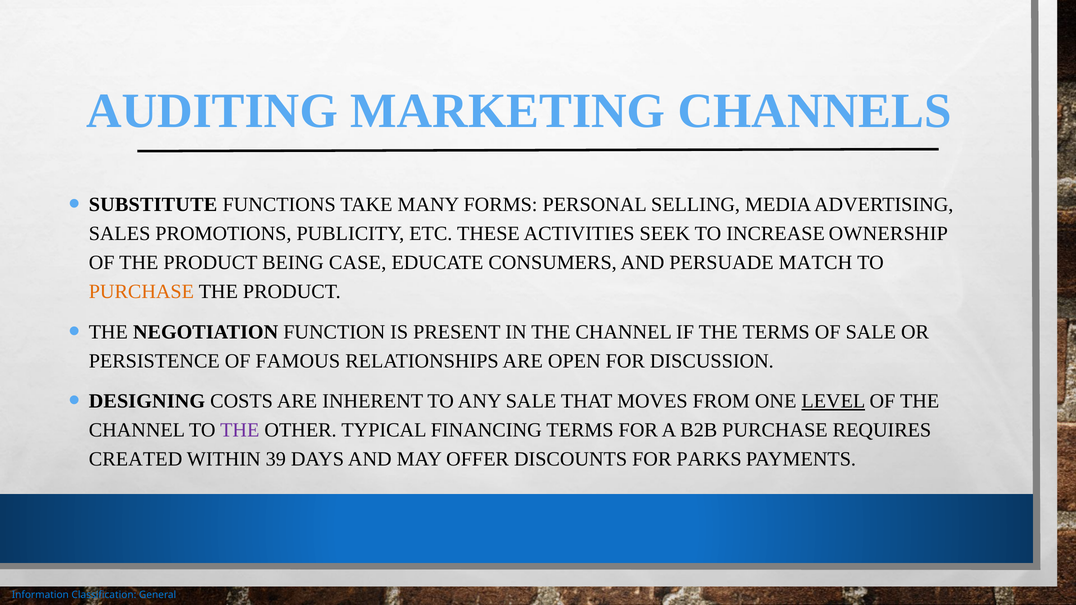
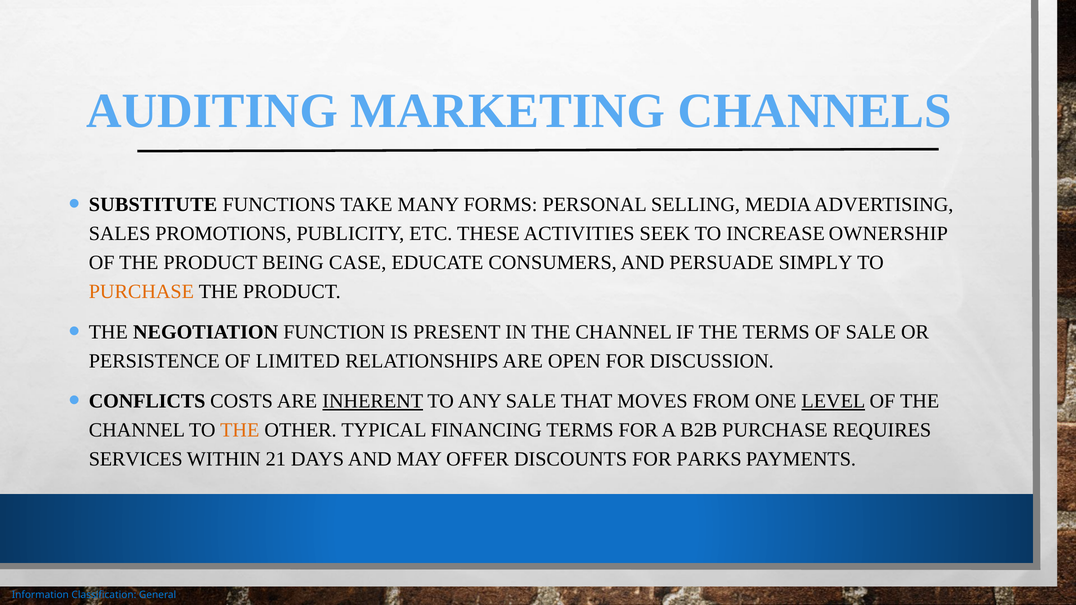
MATCH: MATCH -> SIMPLY (816, 263)
FAMOUS: FAMOUS -> LIMITED (298, 361)
DESIGNING: DESIGNING -> CONFLICTS (147, 401)
INHERENT underline: none -> present (373, 401)
THE colour: purple -> orange (240, 430)
CREATED: CREATED -> SERVICES (136, 459)
39: 39 -> 21 (276, 459)
